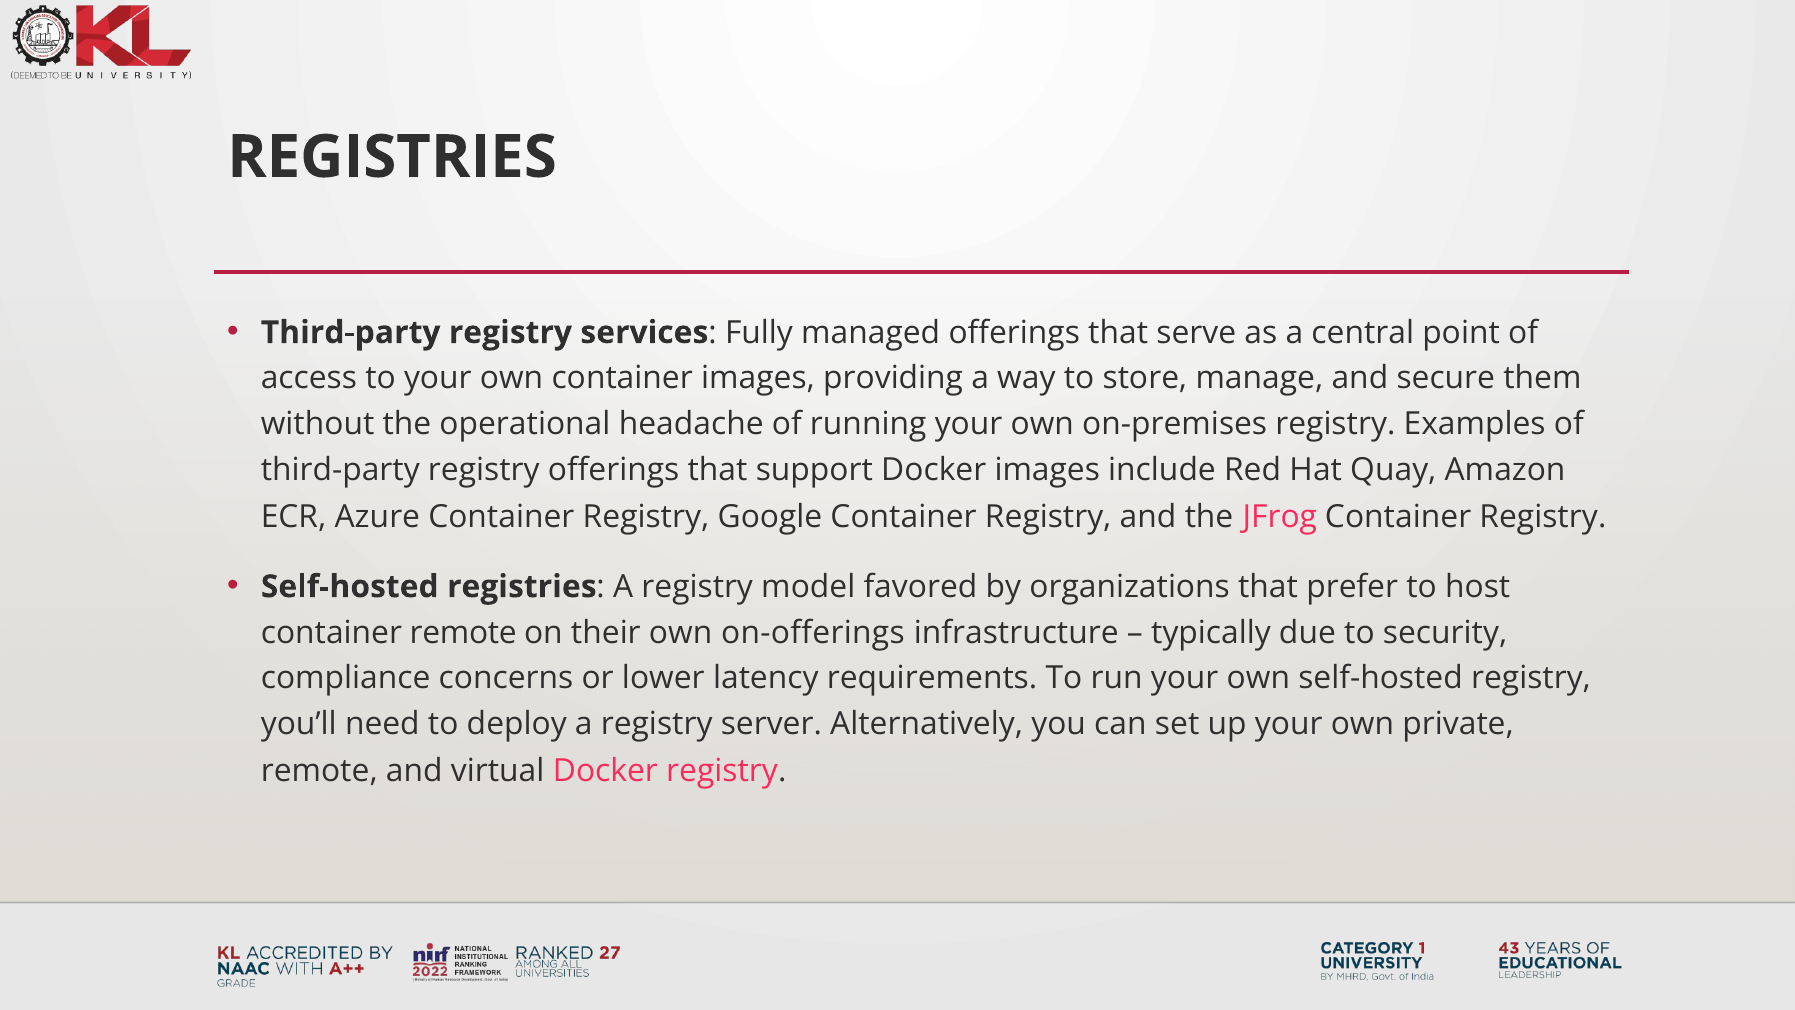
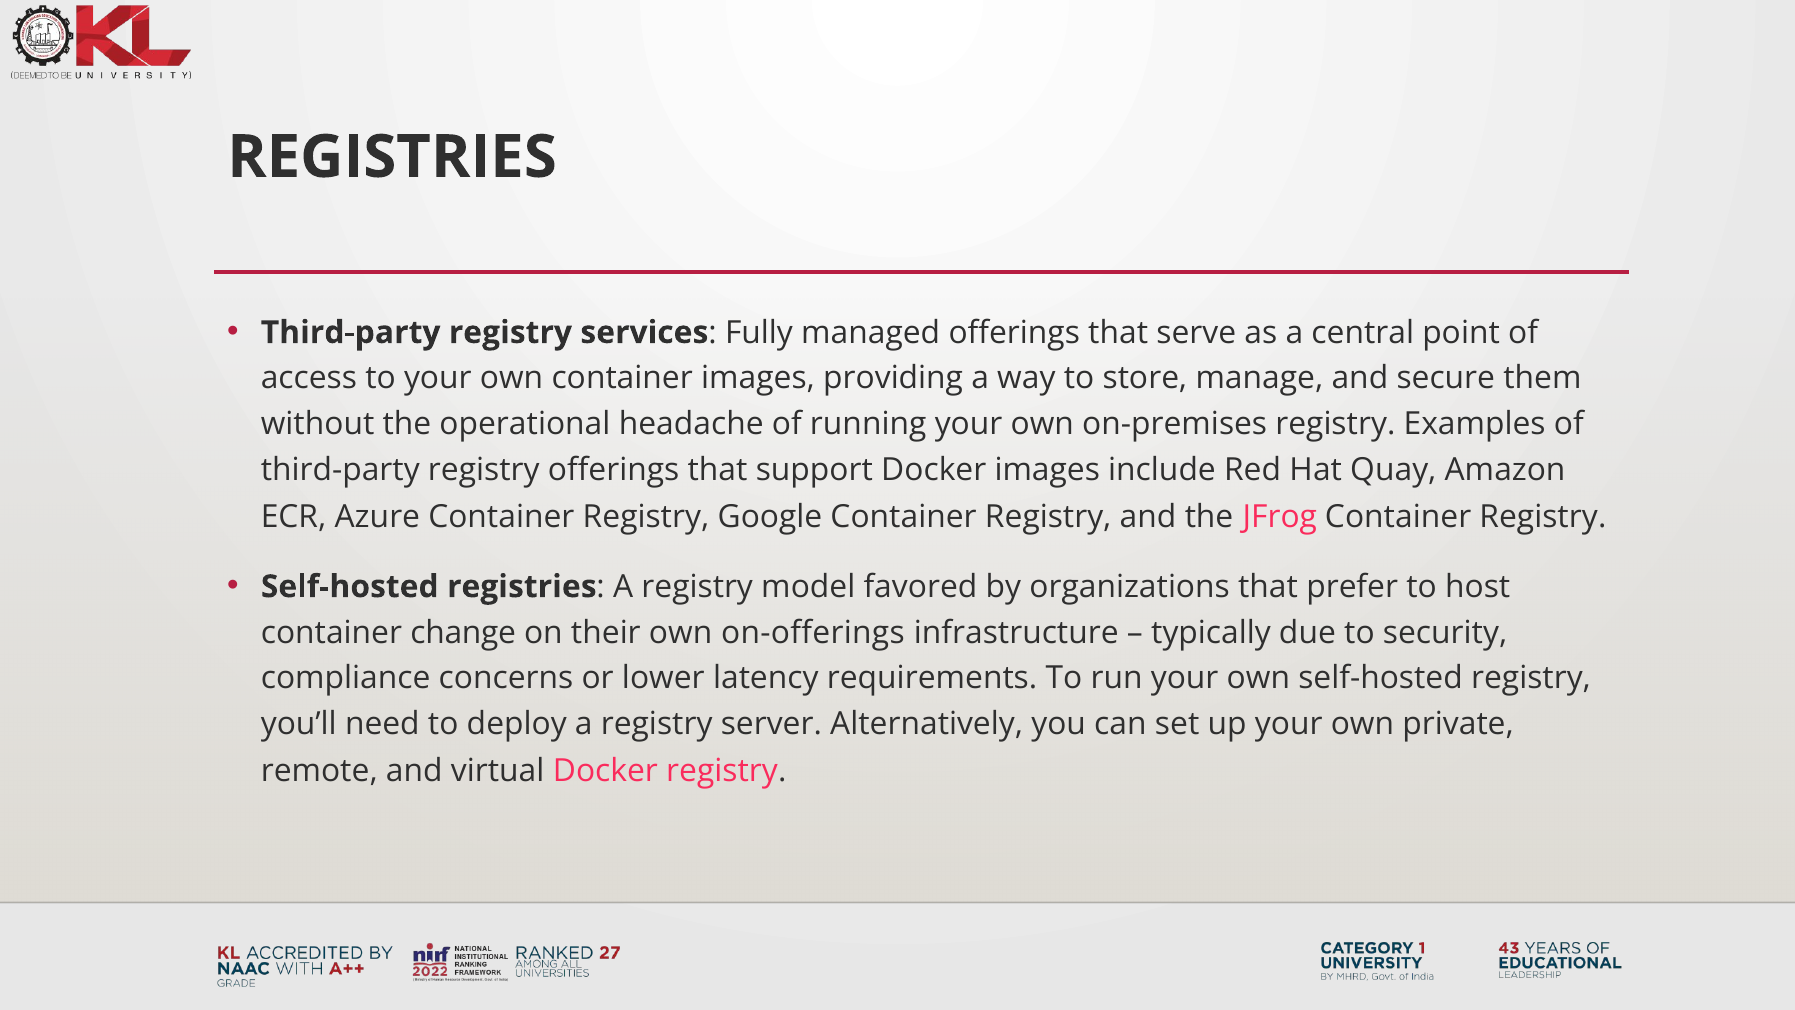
container remote: remote -> change (463, 632)
